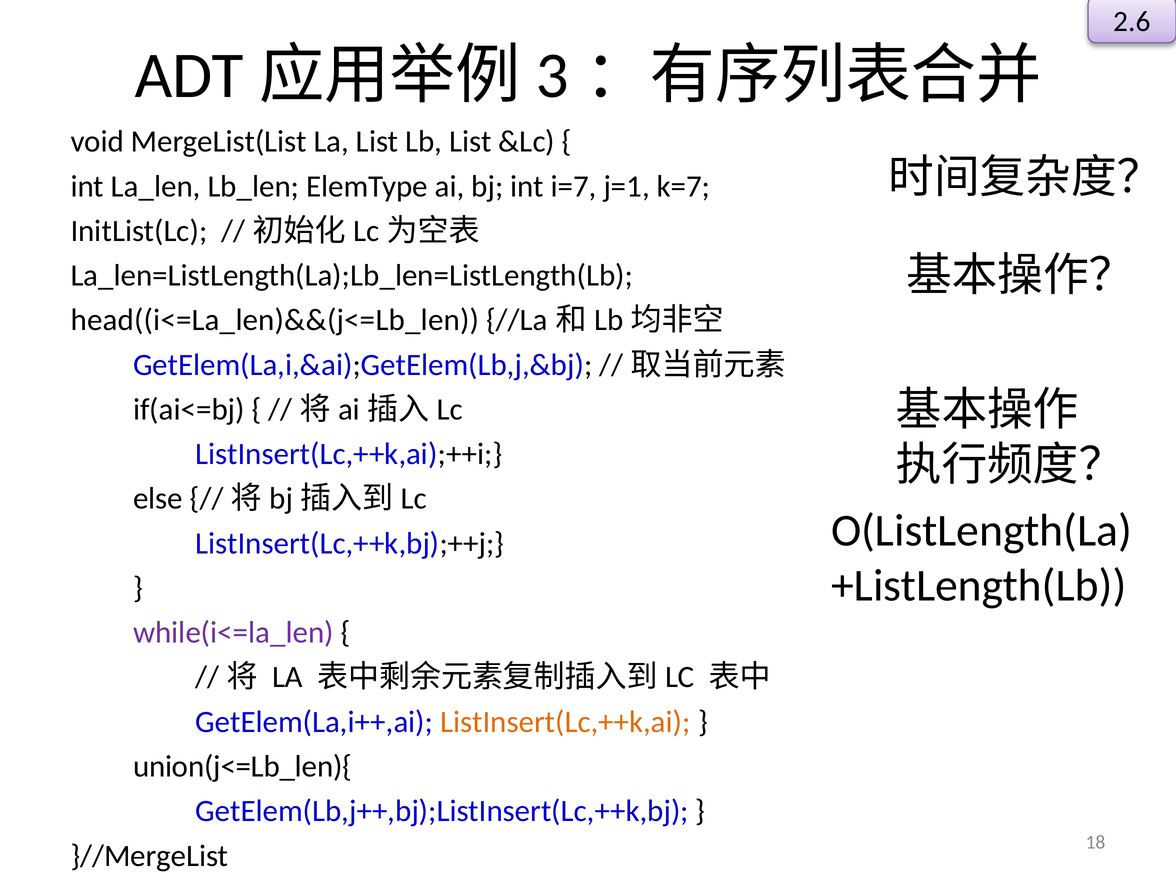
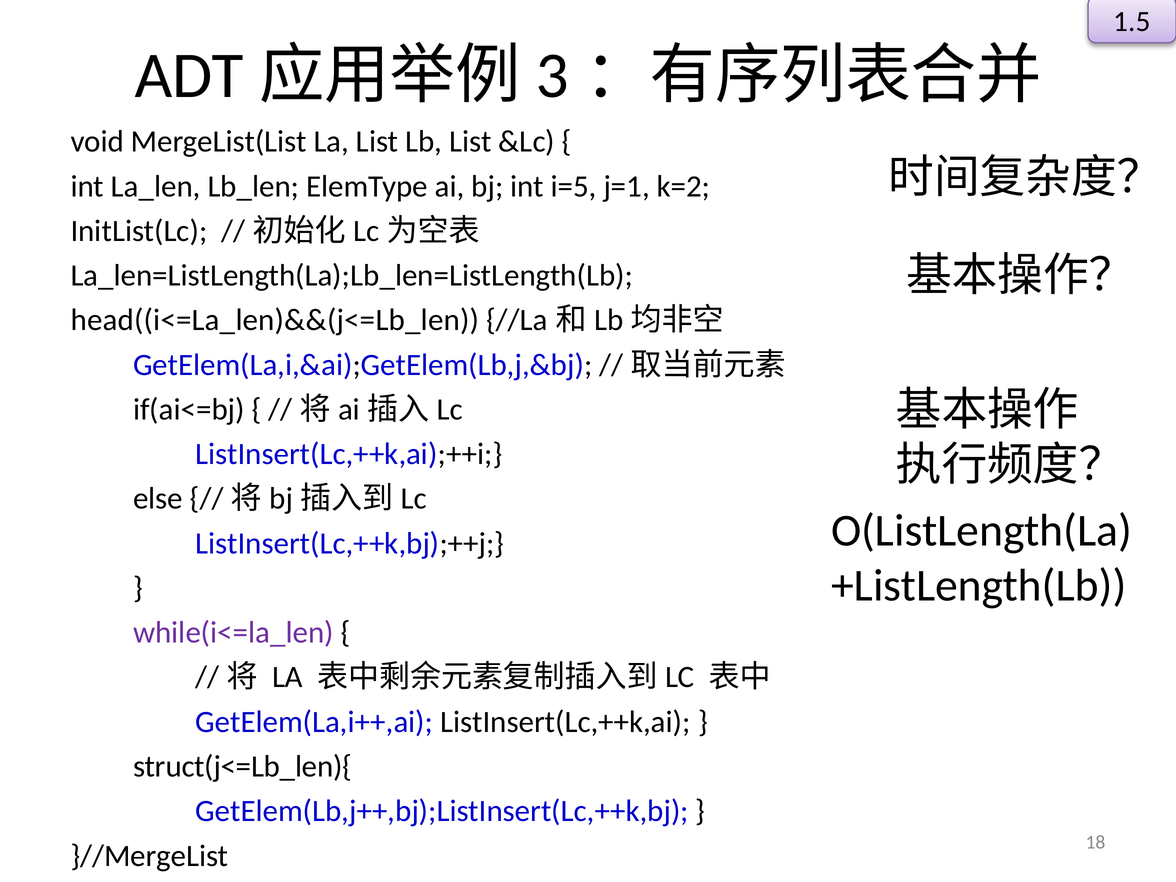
2.6: 2.6 -> 1.5 (1132, 22)
i=7: i=7 -> i=5 (574, 186)
k=7: k=7 -> k=2 (683, 186)
ListInsert(Lc,++k,ai colour: orange -> black (565, 722)
union(j<=Lb_len){: union(j<=Lb_len){ -> struct(j<=Lb_len){ (243, 767)
